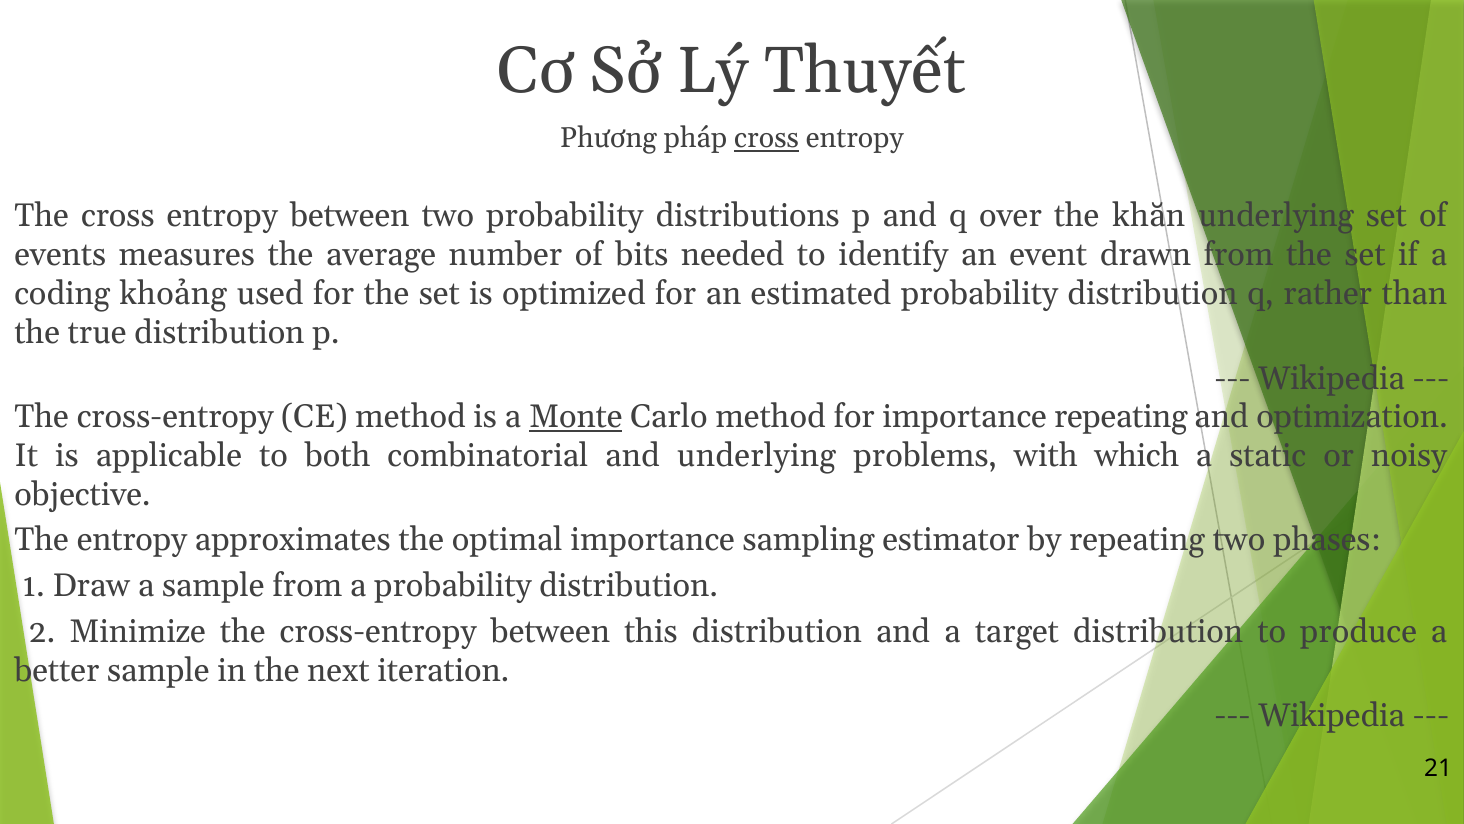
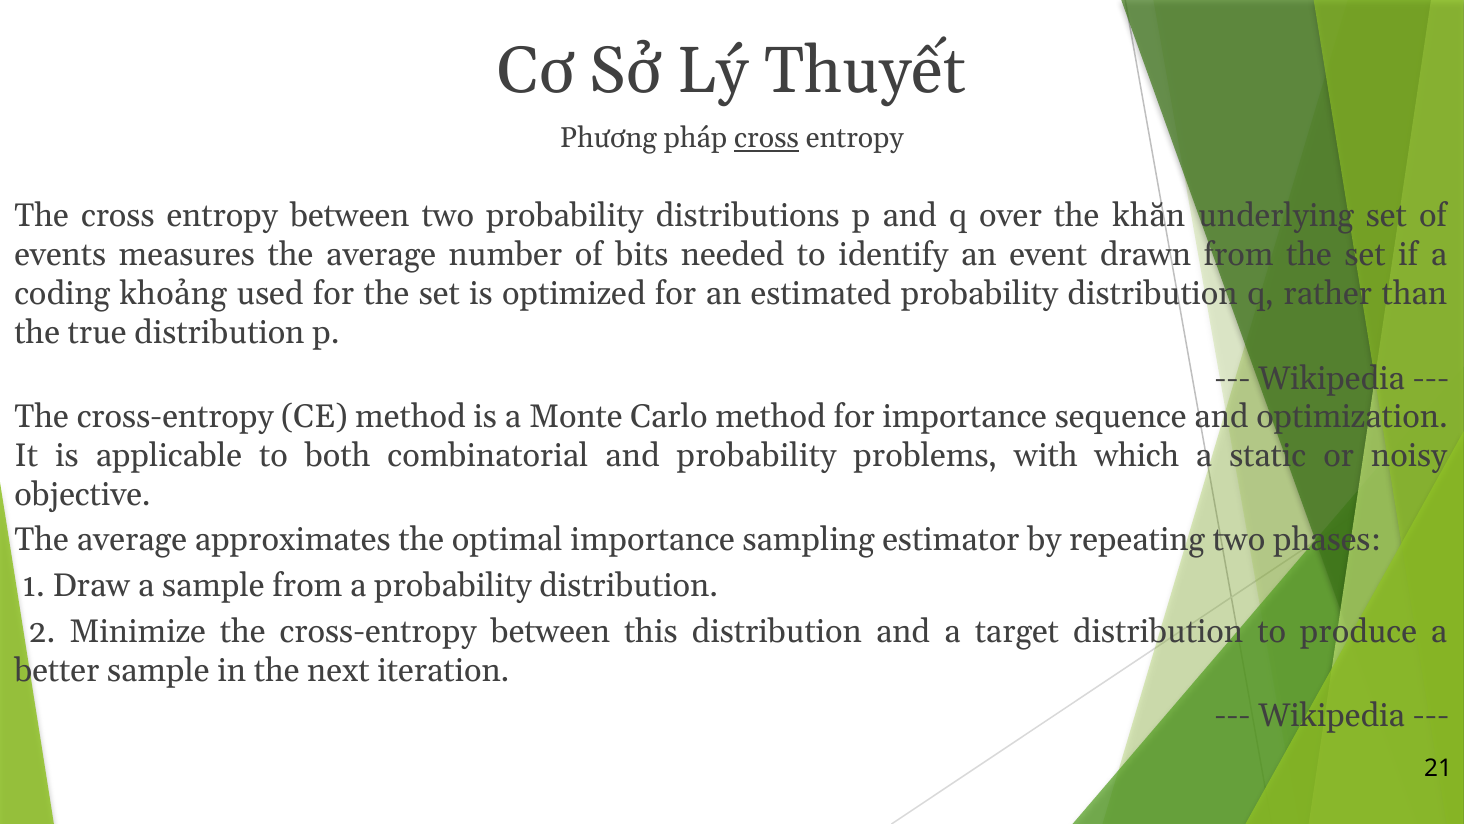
Monte underline: present -> none (576, 416)
importance repeating: repeating -> sequence (1121, 416)
and underlying: underlying -> probability (756, 455)
entropy: entropy -> average (132, 540)
